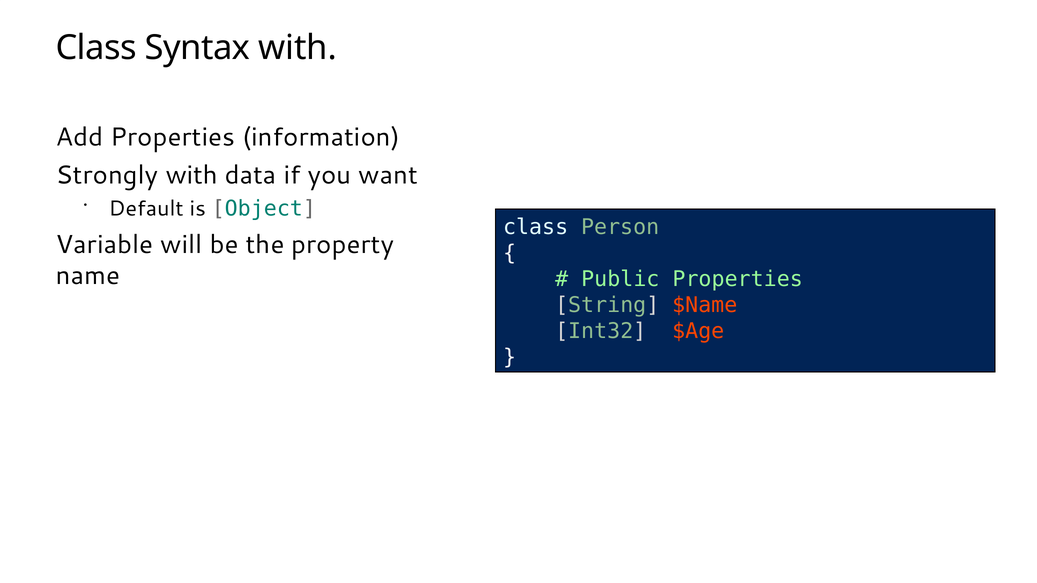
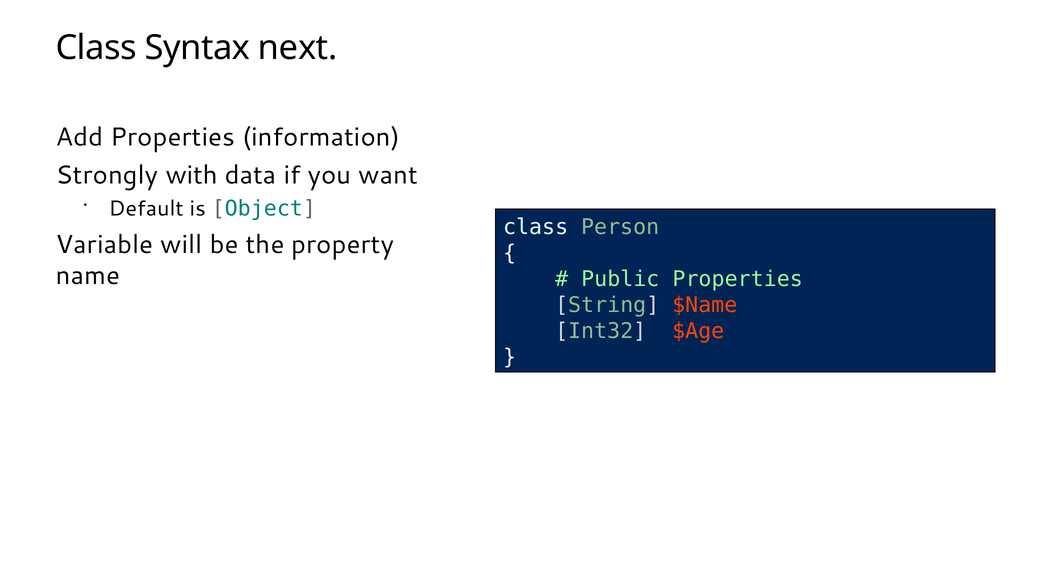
Syntax with: with -> next (298, 48)
